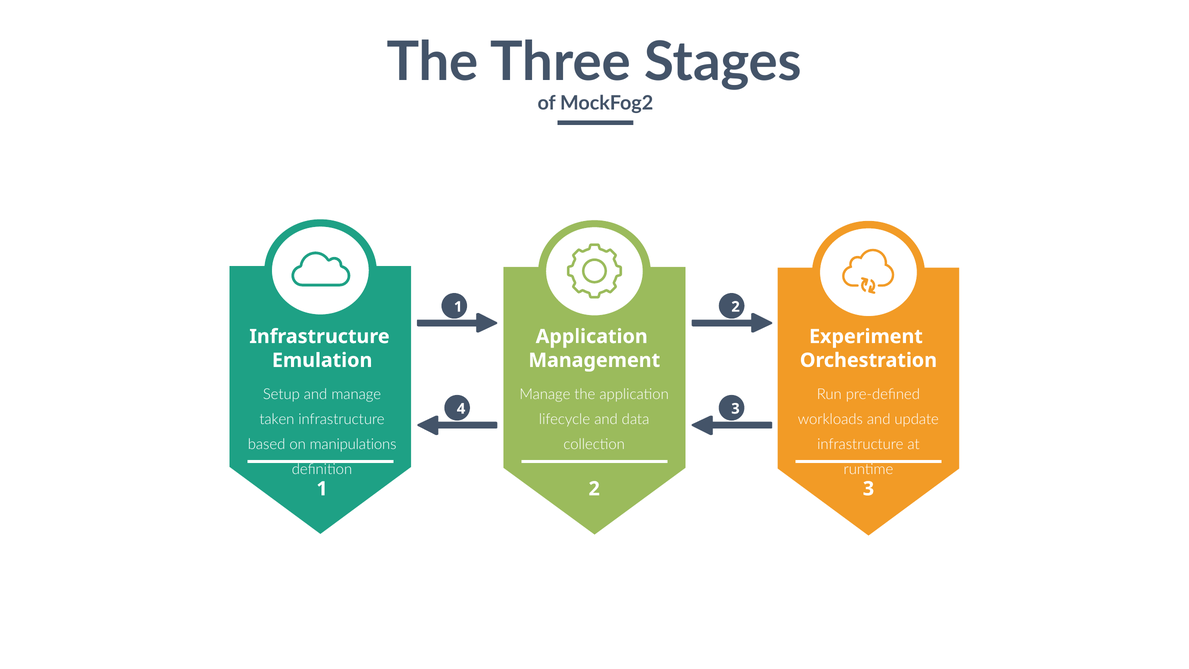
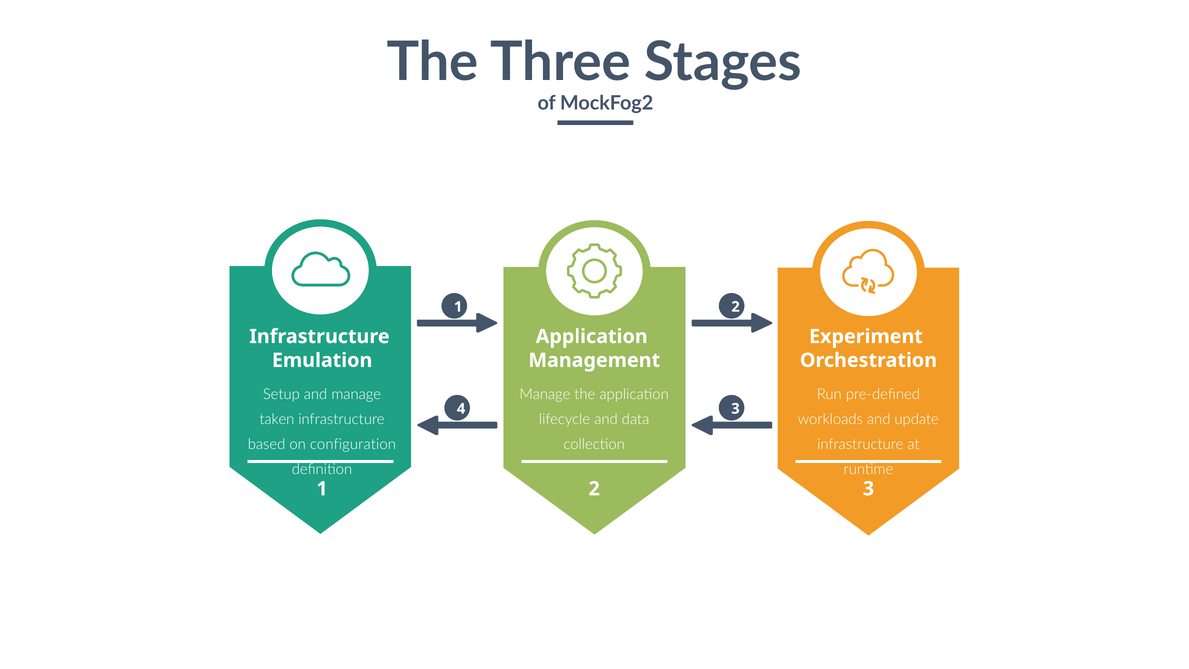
manipulations: manipulations -> configuration (353, 444)
